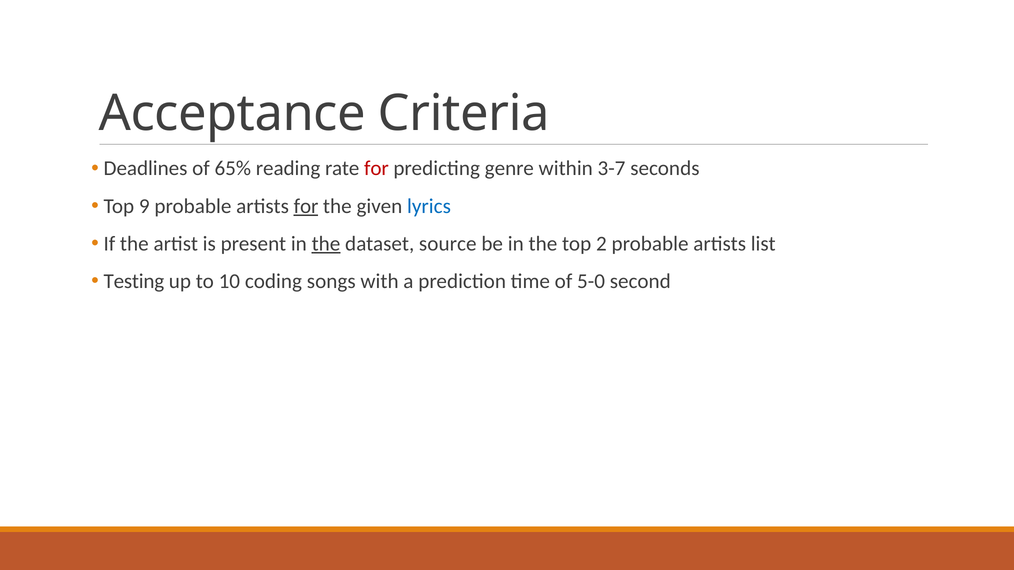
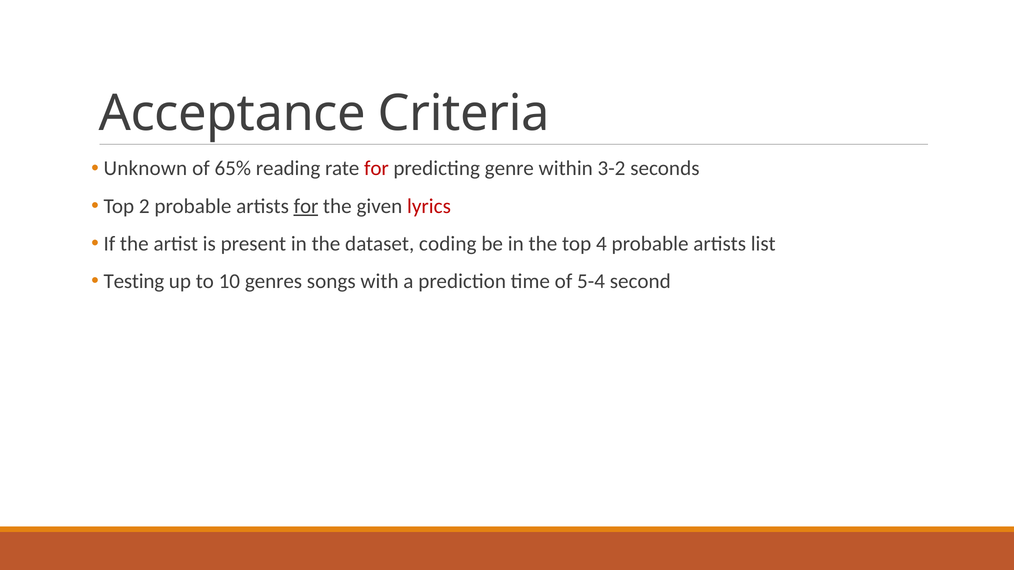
Deadlines: Deadlines -> Unknown (145, 169)
3-7: 3-7 -> 3-2 (611, 169)
9: 9 -> 2 (144, 206)
lyrics colour: blue -> red (429, 206)
the underline: present -> none (326, 244)
source: source -> coding (448, 244)
2: 2 -> 4 (601, 244)
coding: coding -> genres (274, 281)
5-0: 5-0 -> 5-4 (591, 281)
